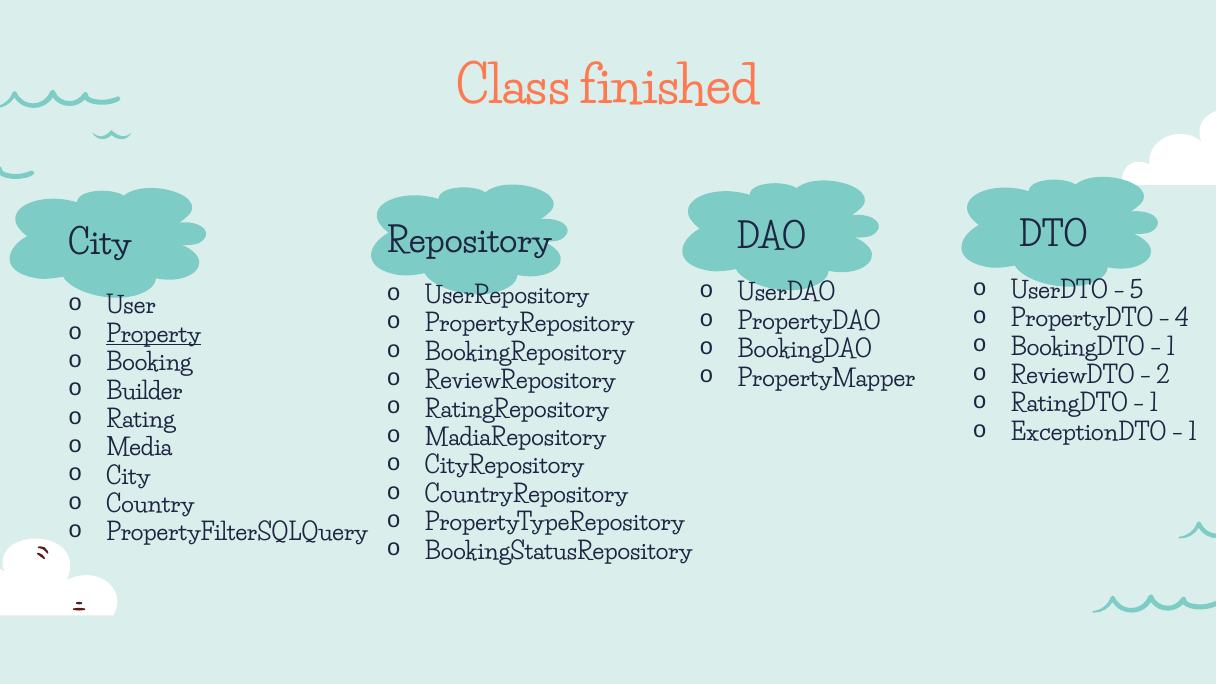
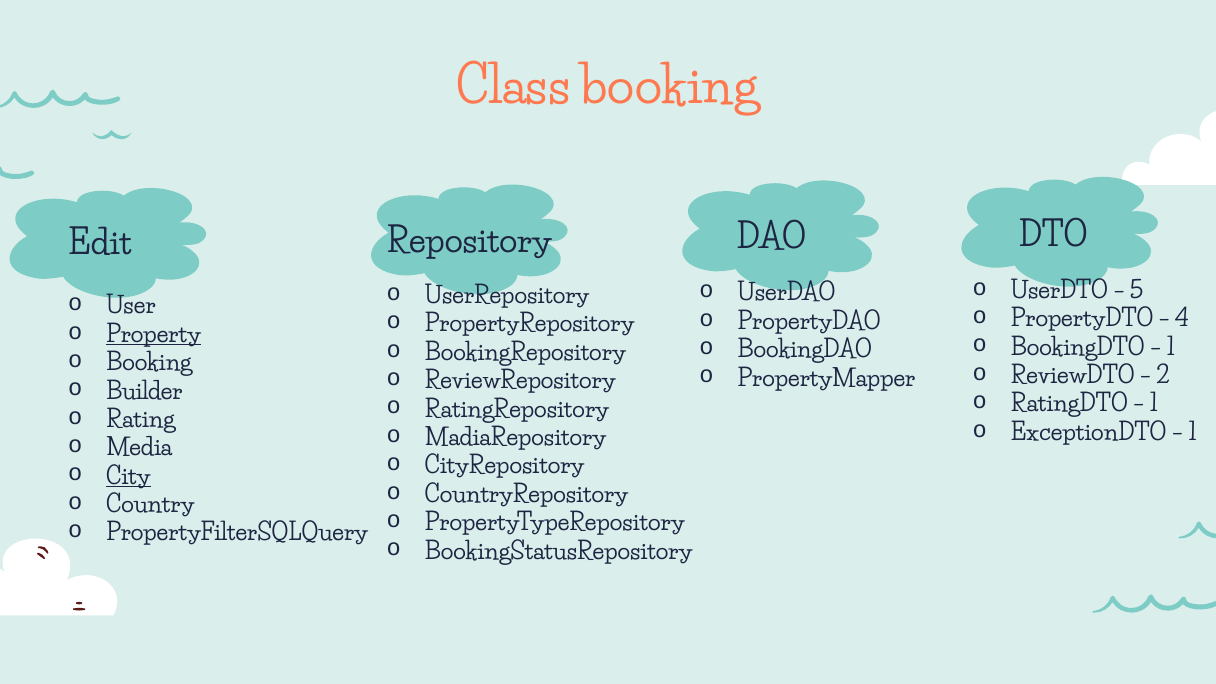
Class finished: finished -> booking (670, 87)
City: City -> Edit (100, 244)
City underline: none -> present (128, 476)
